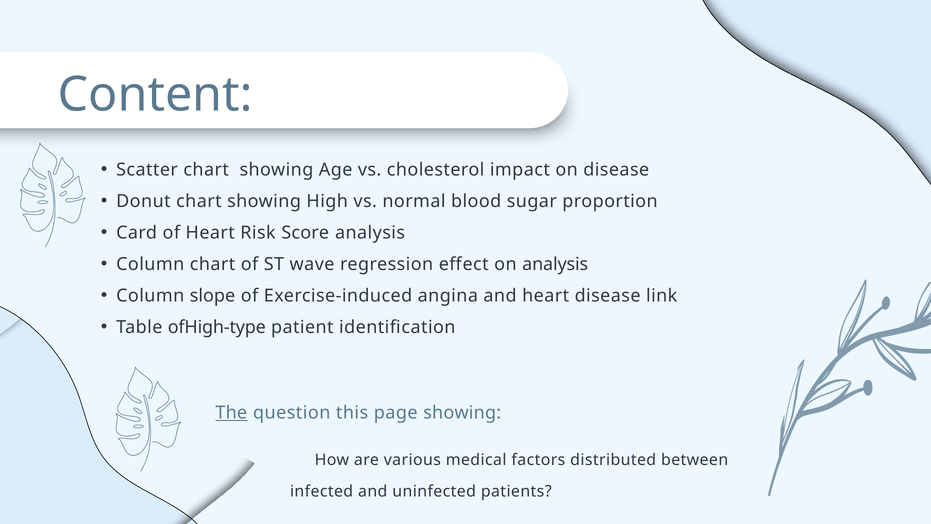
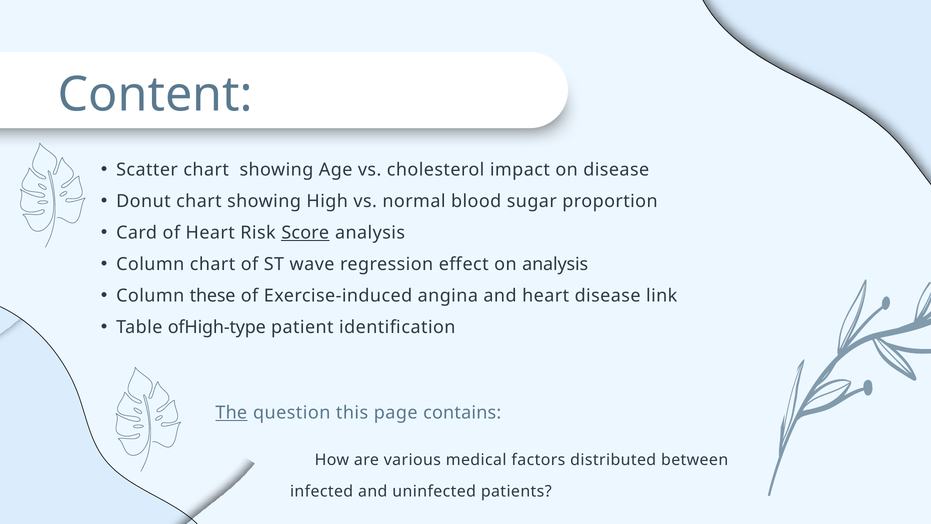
Score underline: none -> present (305, 233)
slope: slope -> these (213, 296)
page showing: showing -> contains (462, 413)
